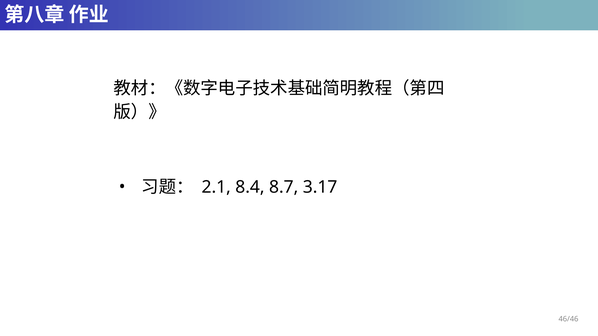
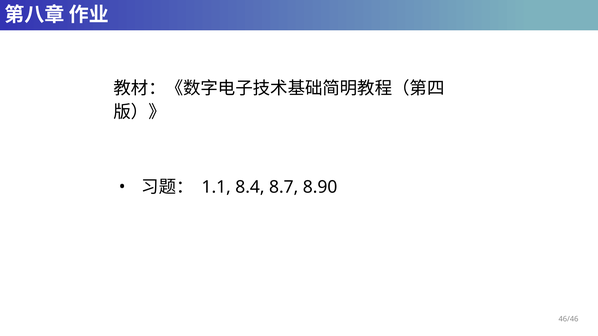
2.1: 2.1 -> 1.1 (216, 187)
3.17: 3.17 -> 8.90 (320, 187)
